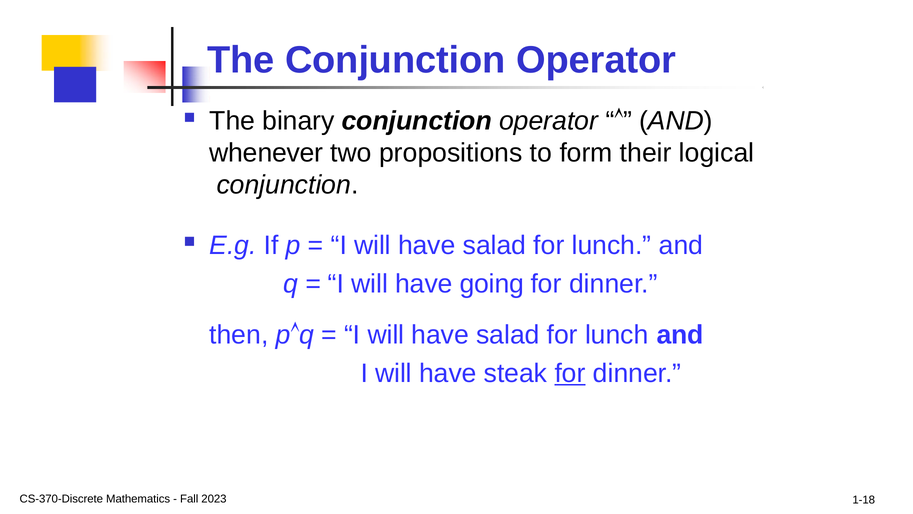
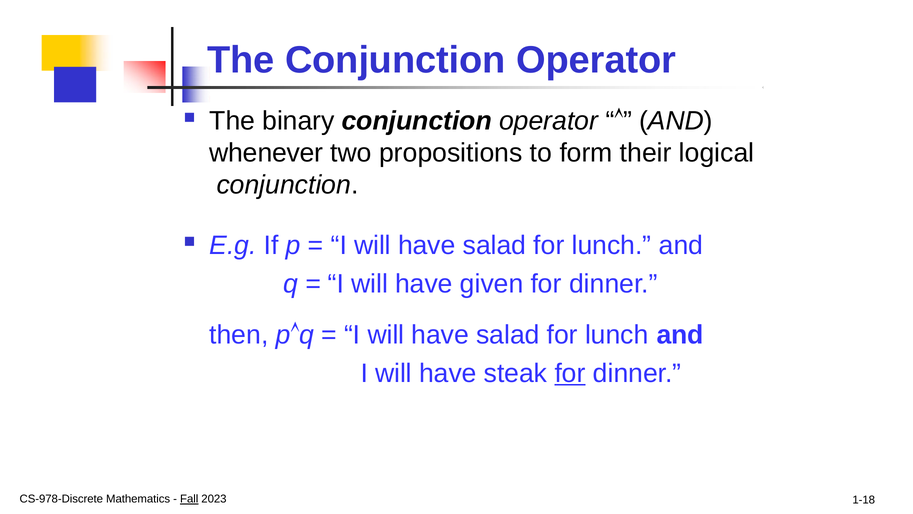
going: going -> given (492, 284)
CS-370-Discrete: CS-370-Discrete -> CS-978-Discrete (61, 499)
Fall underline: none -> present (189, 499)
